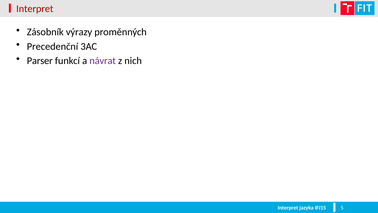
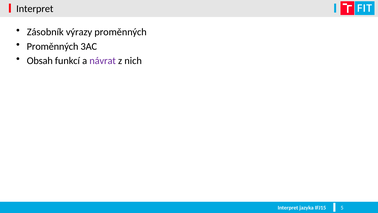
Interpret colour: red -> black (35, 9)
Precedenční: Precedenční -> Proměnných (53, 46)
Parser: Parser -> Obsah (40, 61)
